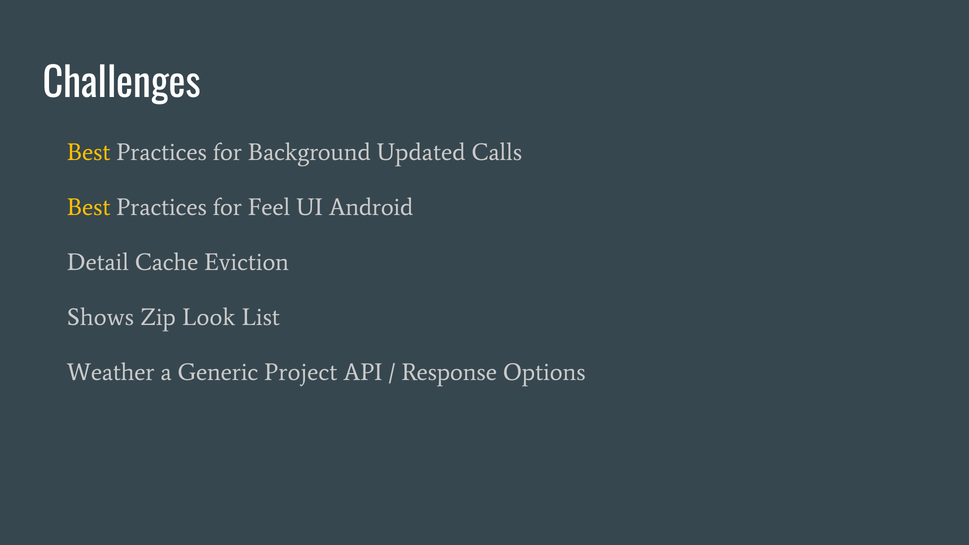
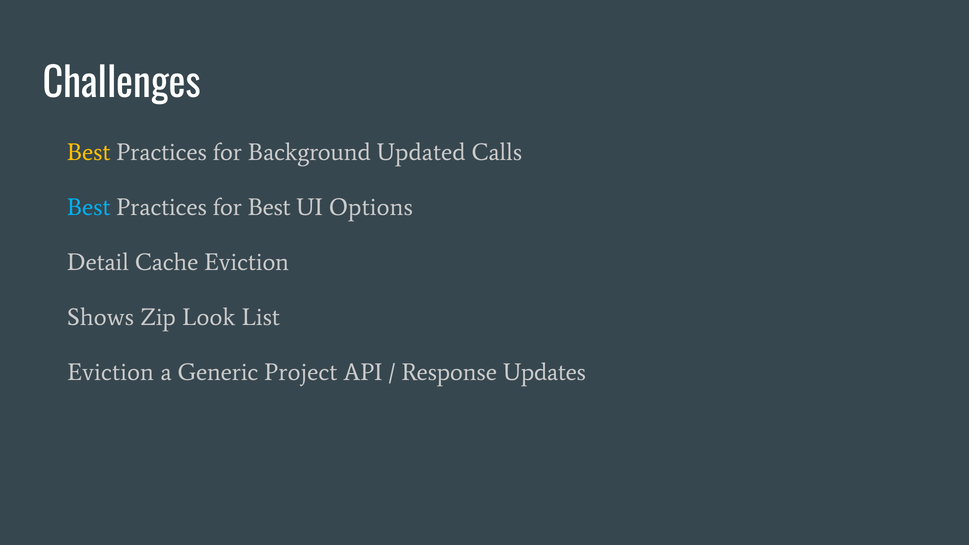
Best colour: yellow -> light blue (89, 207)
for Feel: Feel -> Best (269, 207)
Android: Android -> Options (371, 207)
Weather: Weather -> Eviction (111, 372)
Options: Options -> Updates (544, 372)
